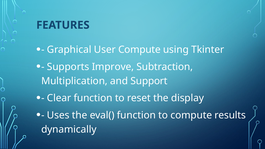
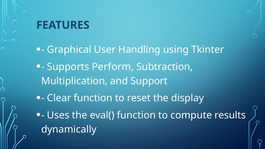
User Compute: Compute -> Handling (139, 50)
Improve: Improve -> Perform (113, 67)
